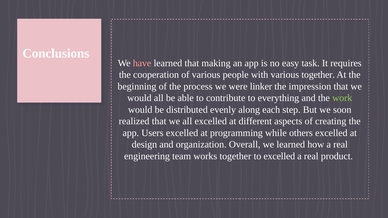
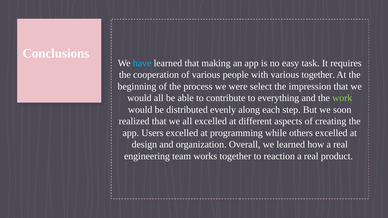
have colour: pink -> light blue (142, 63)
linker: linker -> select (261, 87)
to excelled: excelled -> reaction (279, 156)
